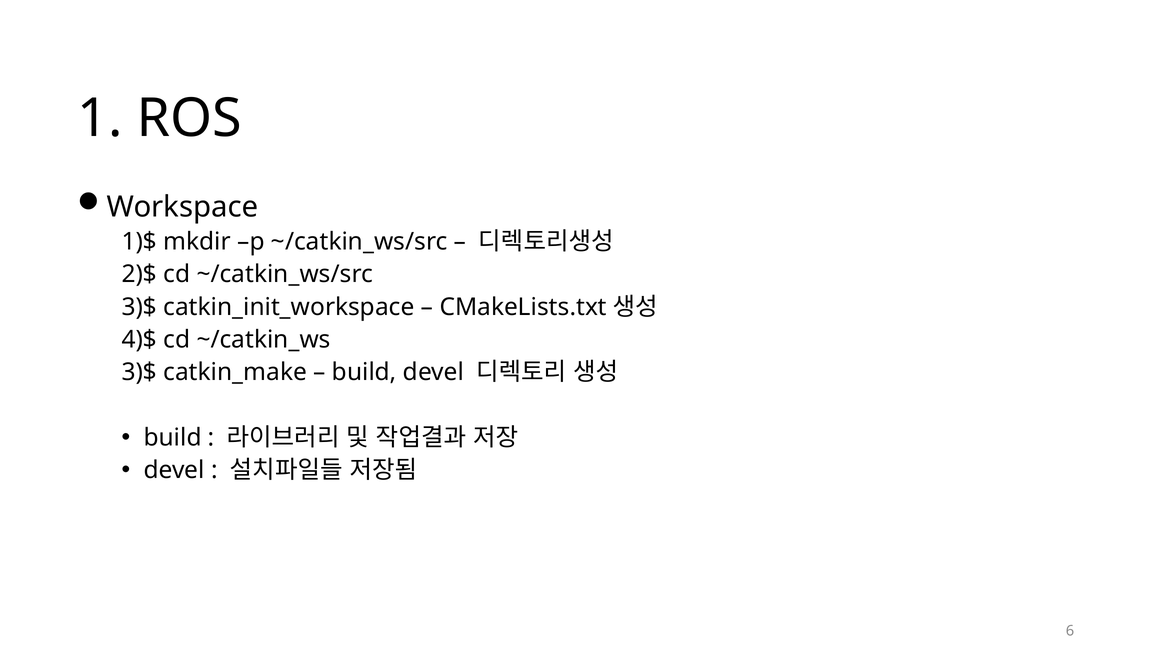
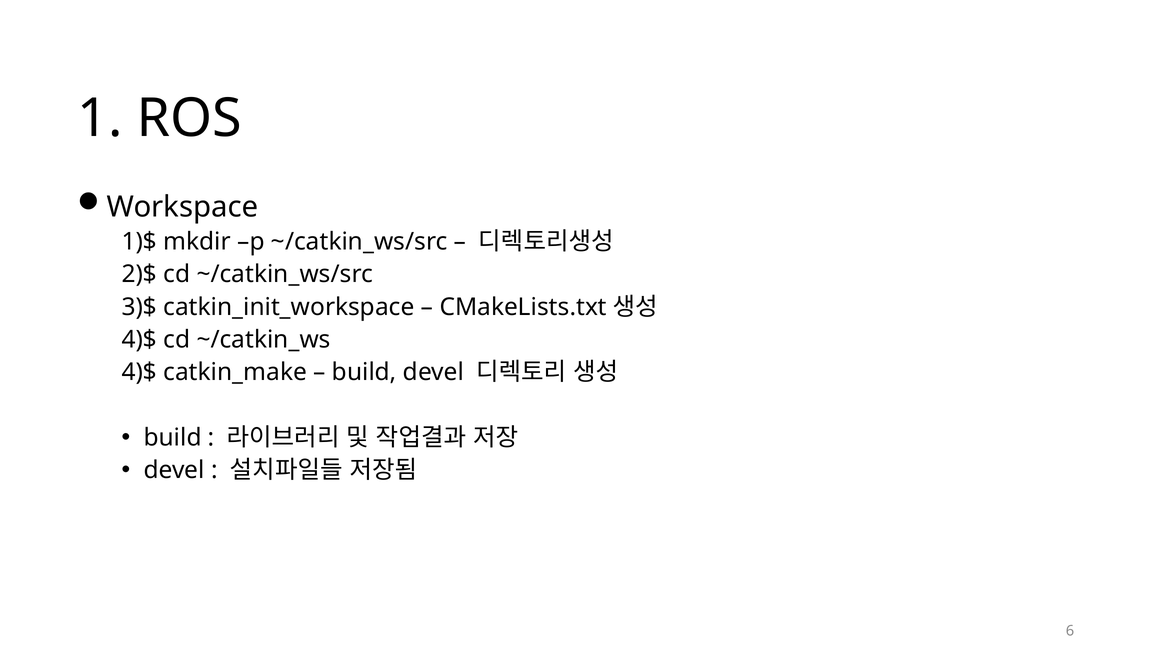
3)$: 3)$ -> 4)$ (139, 372)
